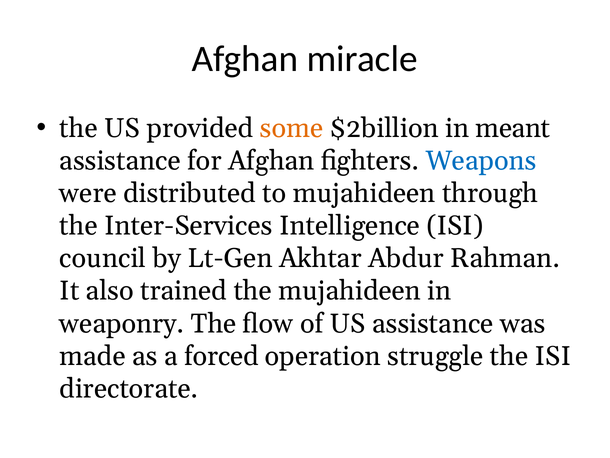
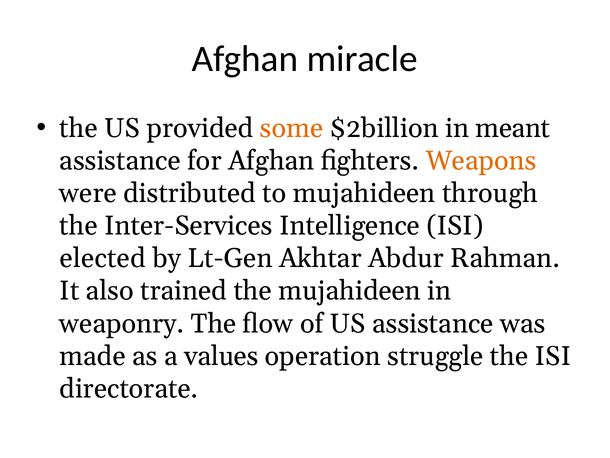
Weapons colour: blue -> orange (481, 161)
council: council -> elected (103, 258)
forced: forced -> values (221, 356)
